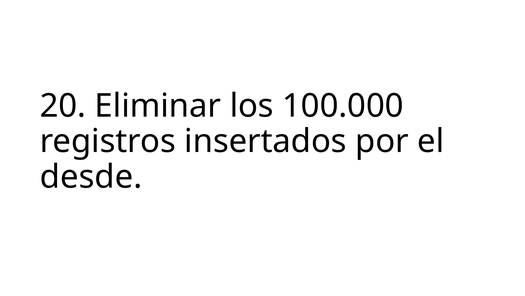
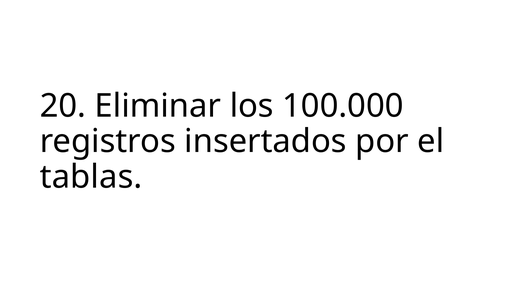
desde: desde -> tablas (91, 177)
